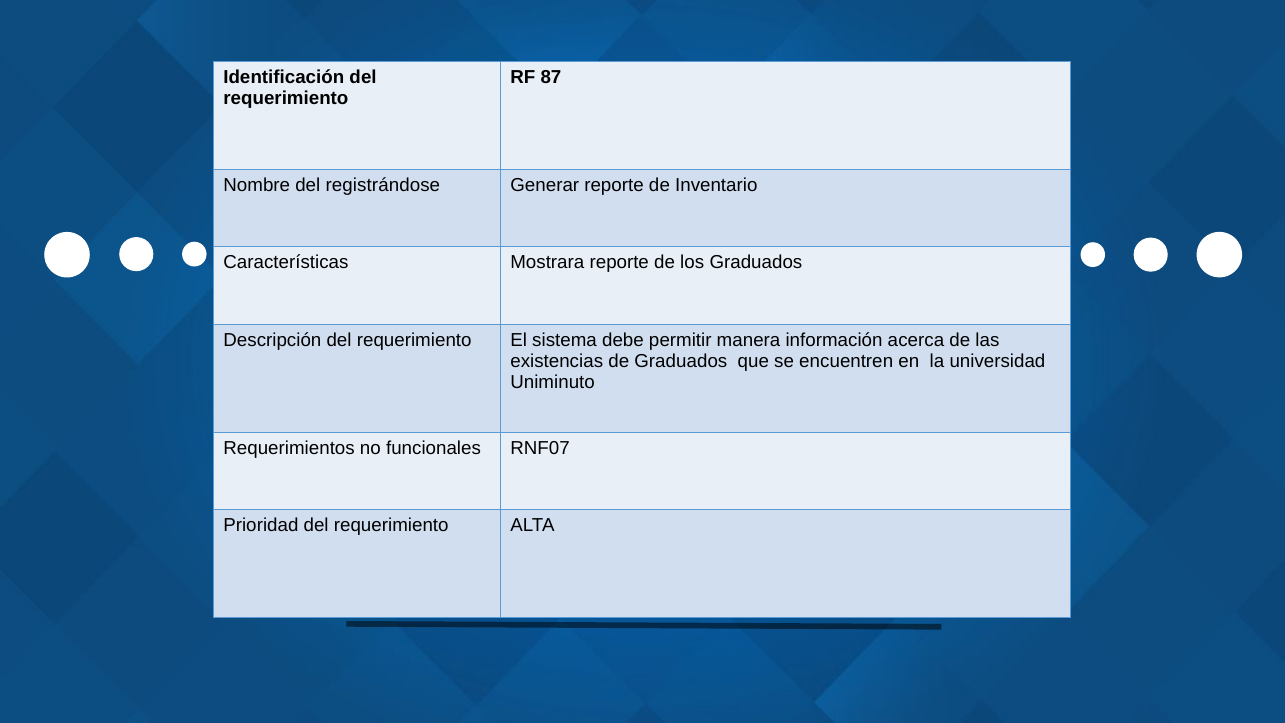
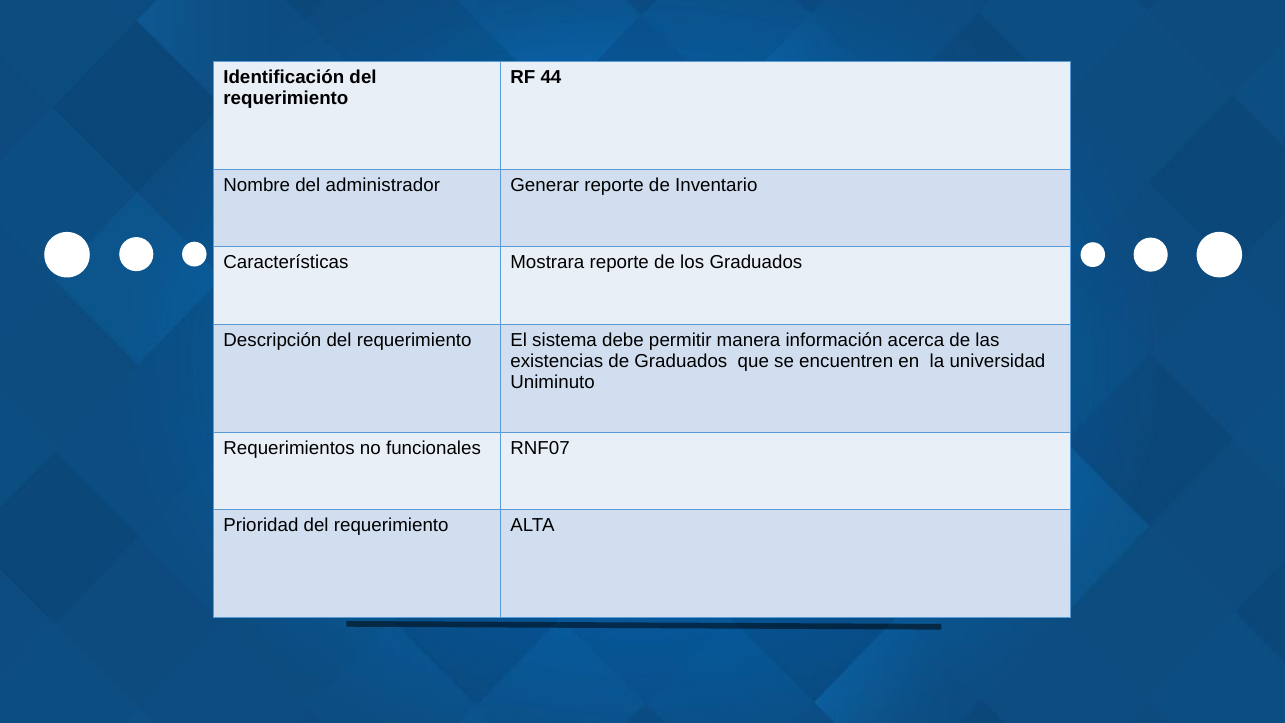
87: 87 -> 44 (551, 77)
registrándose: registrándose -> administrador (383, 185)
